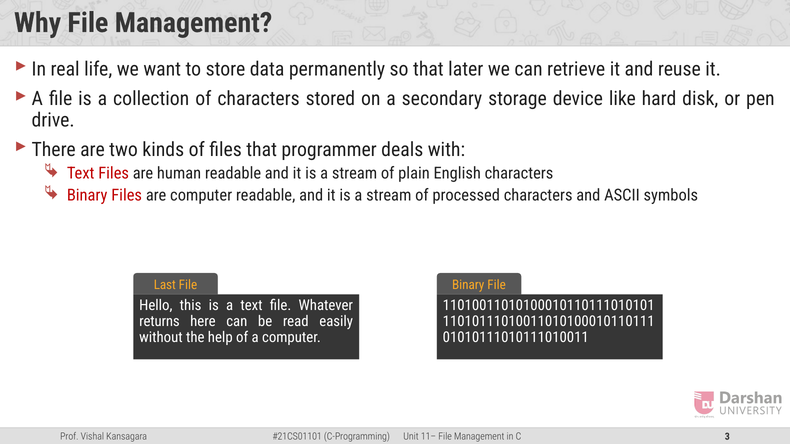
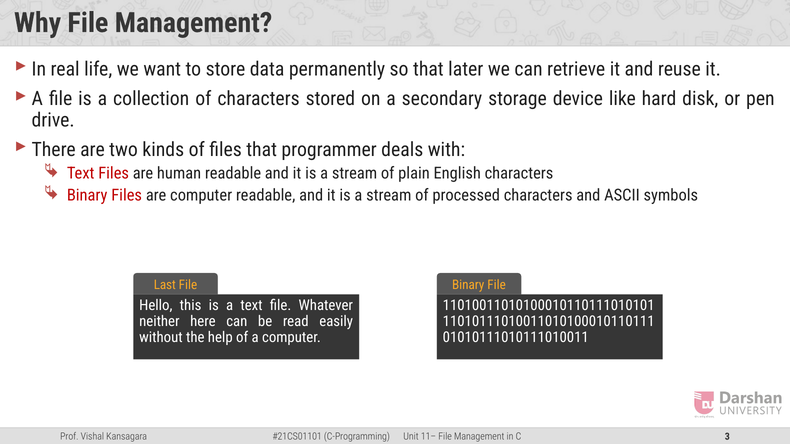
returns: returns -> neither (159, 321)
